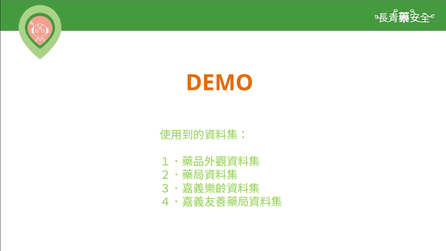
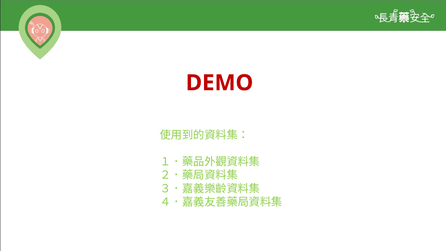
DEMO colour: orange -> red (219, 83)
